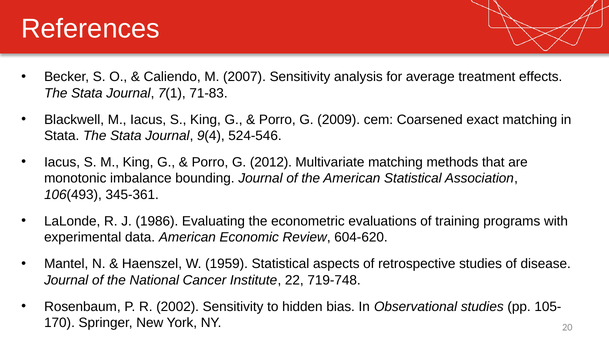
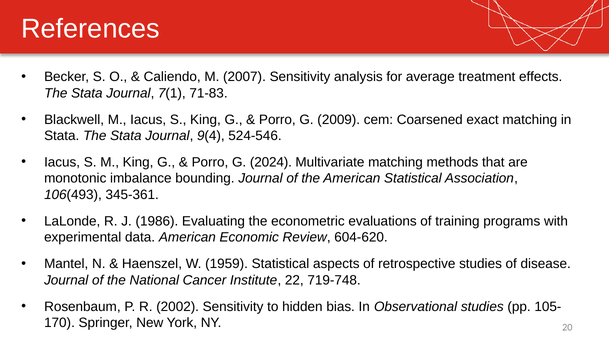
2012: 2012 -> 2024 (271, 162)
